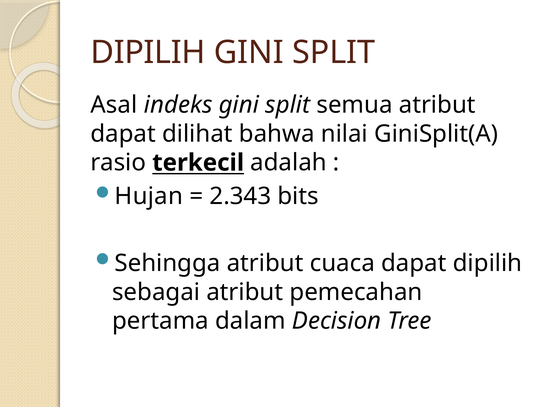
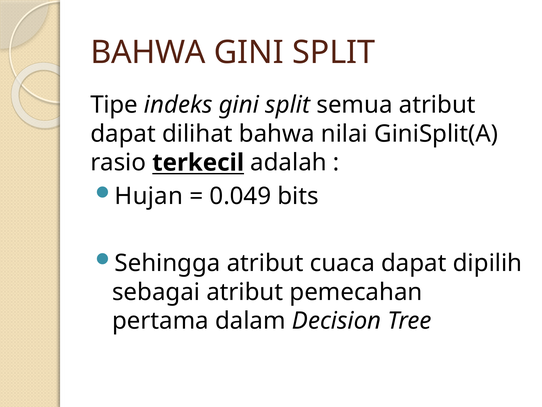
DIPILIH: DIPILIH -> BAHWA (148, 52)
Asal: Asal -> Tipe (114, 105)
2.343: 2.343 -> 0.049 (240, 196)
